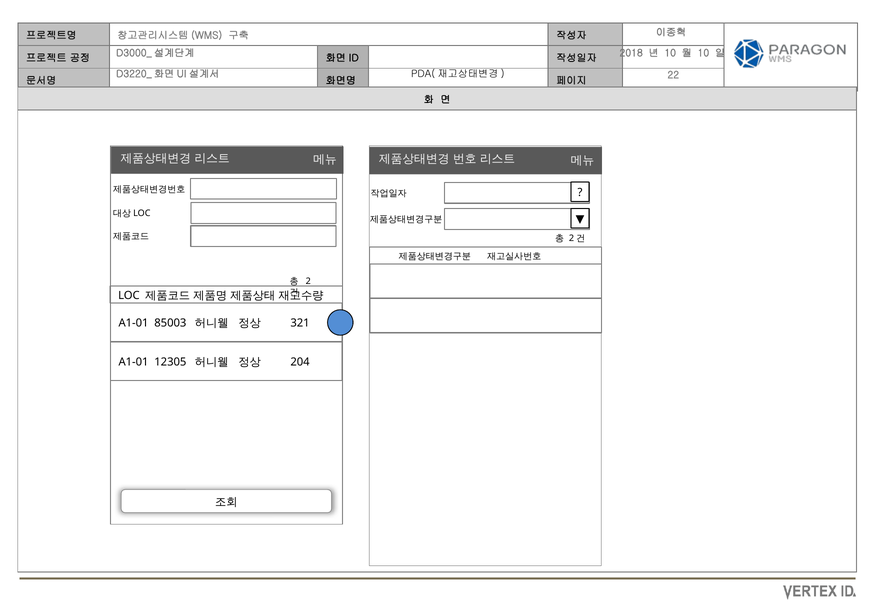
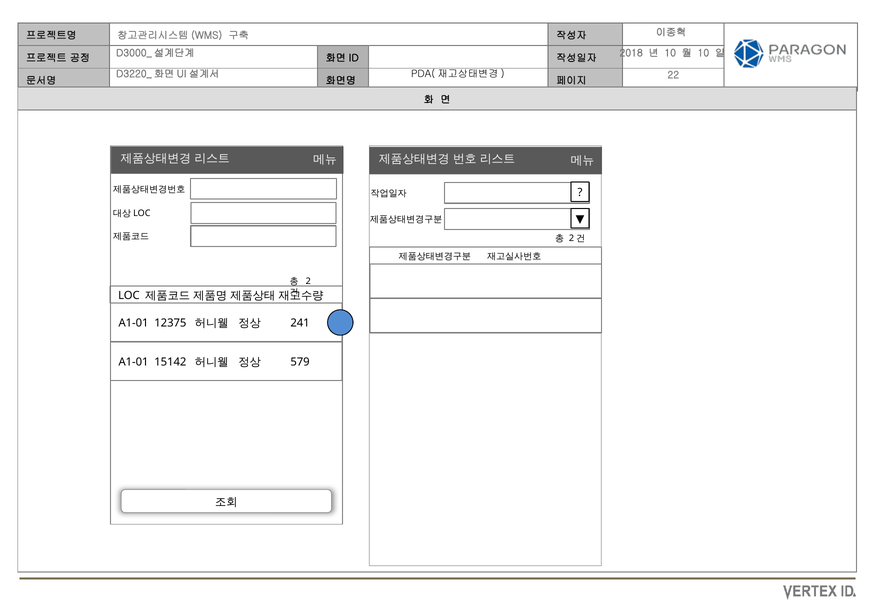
85003: 85003 -> 12375 (170, 323)
321: 321 -> 241 (300, 323)
12305: 12305 -> 15142 (170, 362)
204: 204 -> 579 (300, 362)
